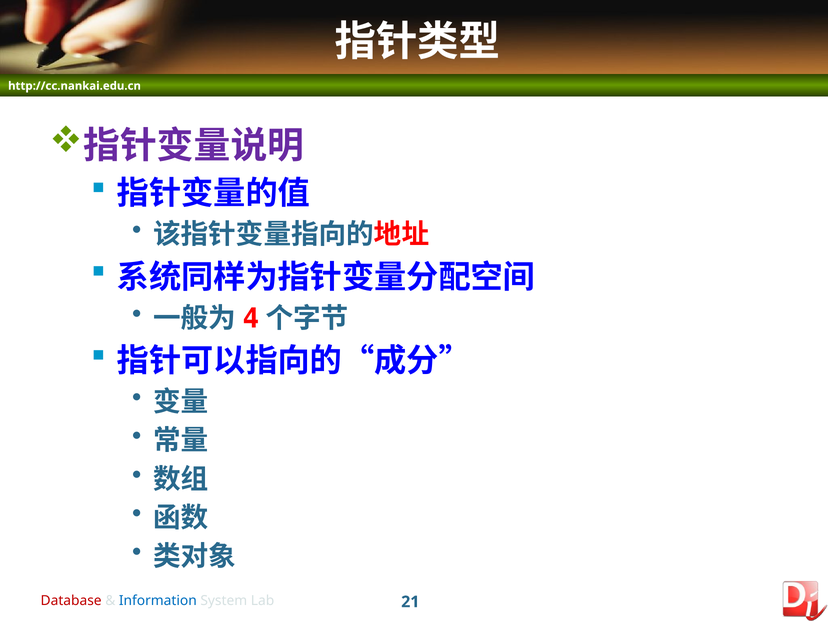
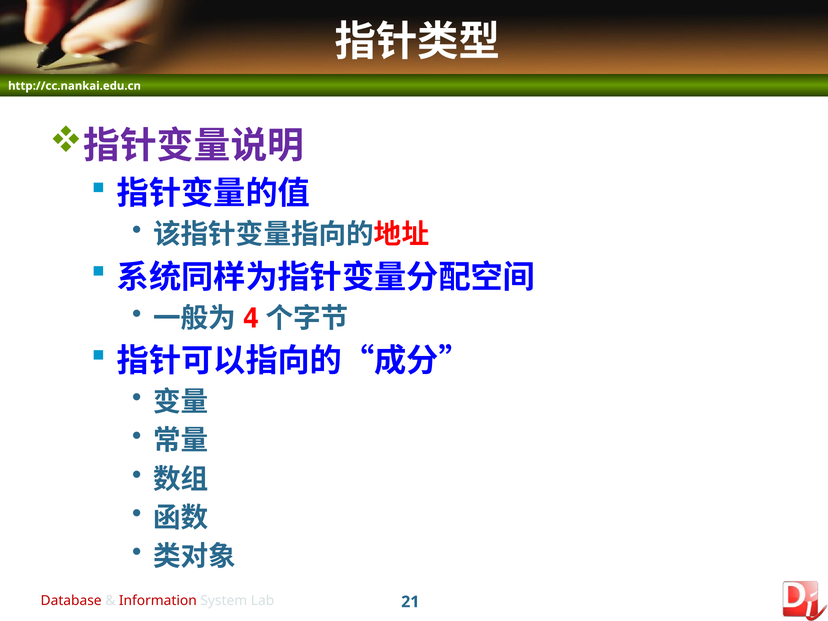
Information colour: blue -> red (158, 601)
